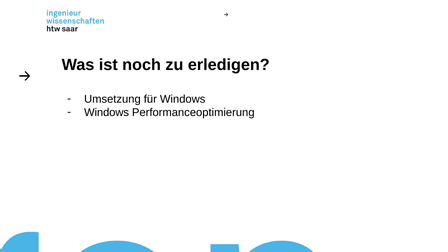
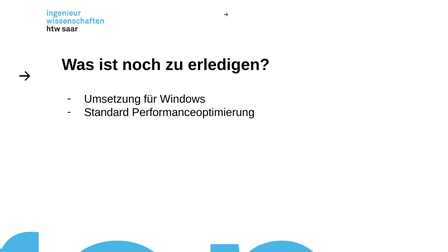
Windows: Windows -> Standard (107, 113)
